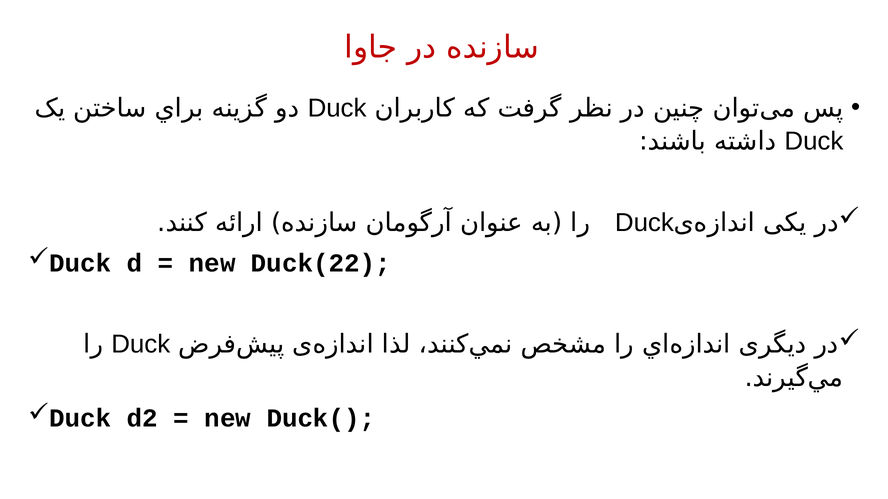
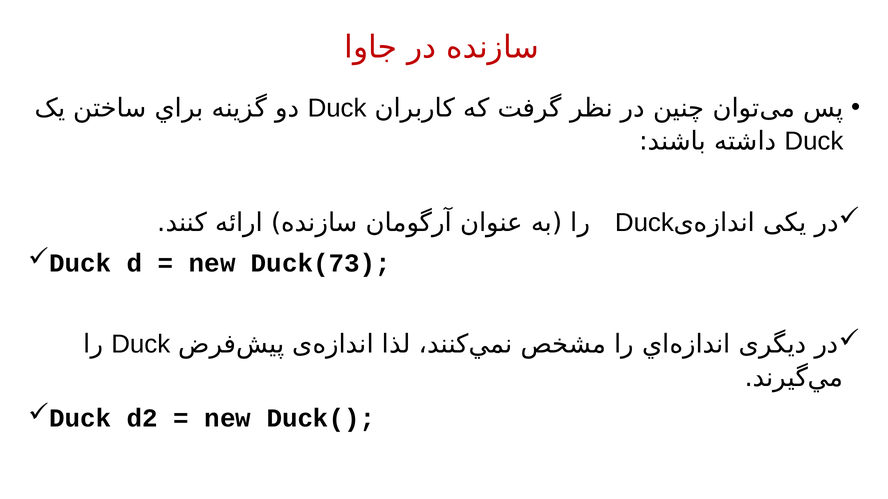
Duck(22: Duck(22 -> Duck(73 (321, 263)
